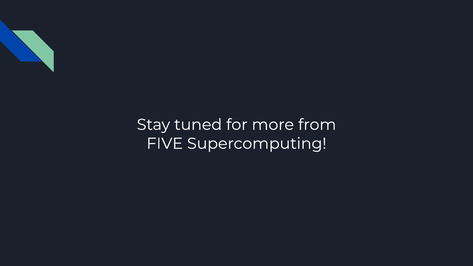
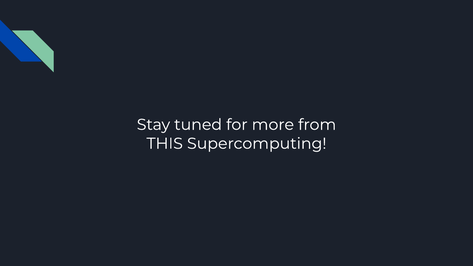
FIVE: FIVE -> THIS (165, 144)
